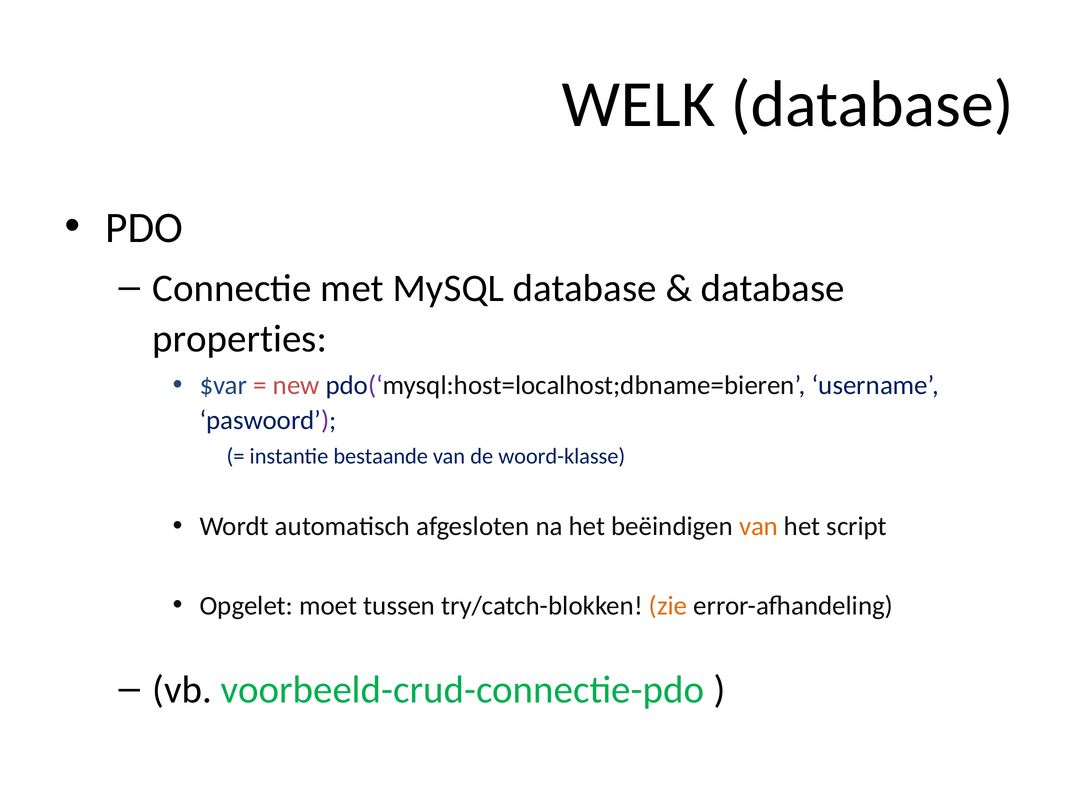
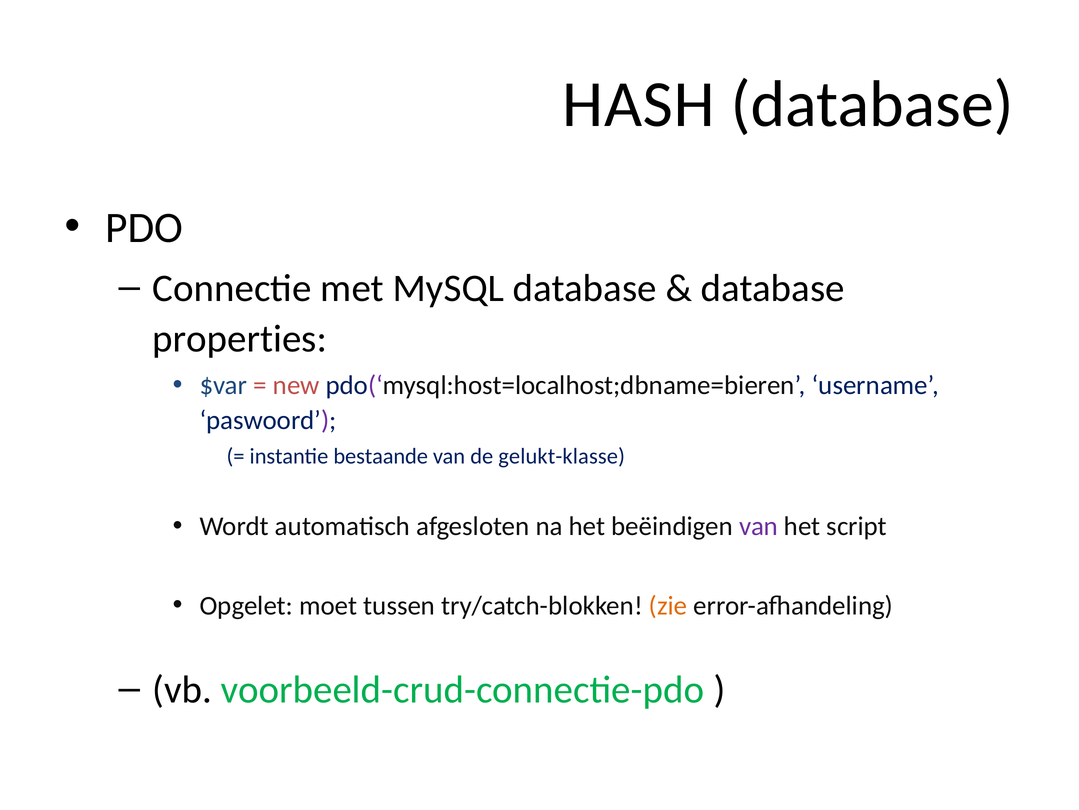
WELK: WELK -> HASH (639, 104)
woord-klasse: woord-klasse -> gelukt-klasse (562, 456)
van colour: orange -> purple (759, 526)
